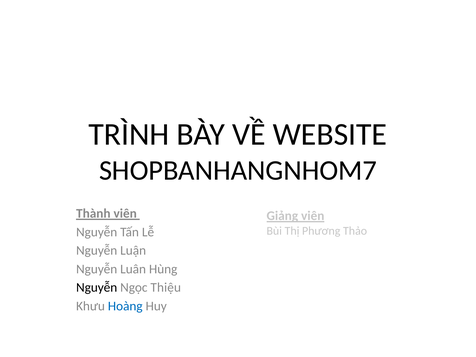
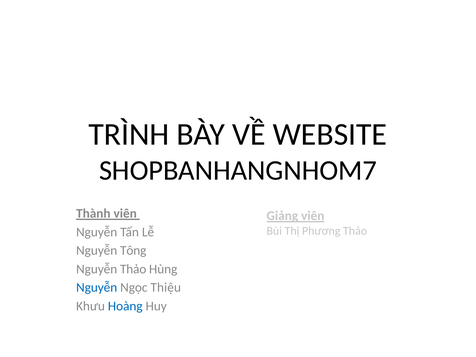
Luận: Luận -> Tông (133, 251)
Nguyễn Luân: Luân -> Thảo (133, 269)
Nguyễn colour: black -> blue (97, 288)
